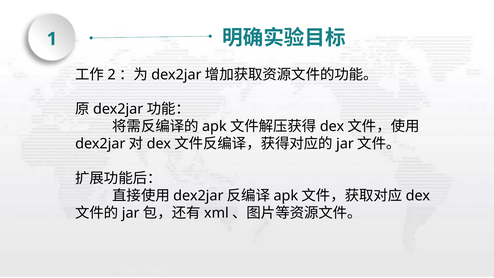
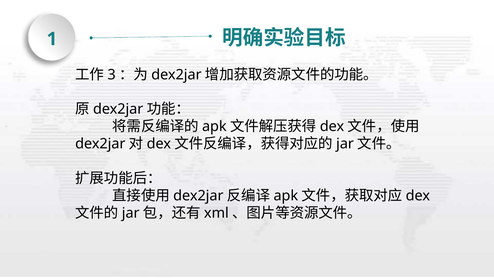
2: 2 -> 3 (112, 75)
